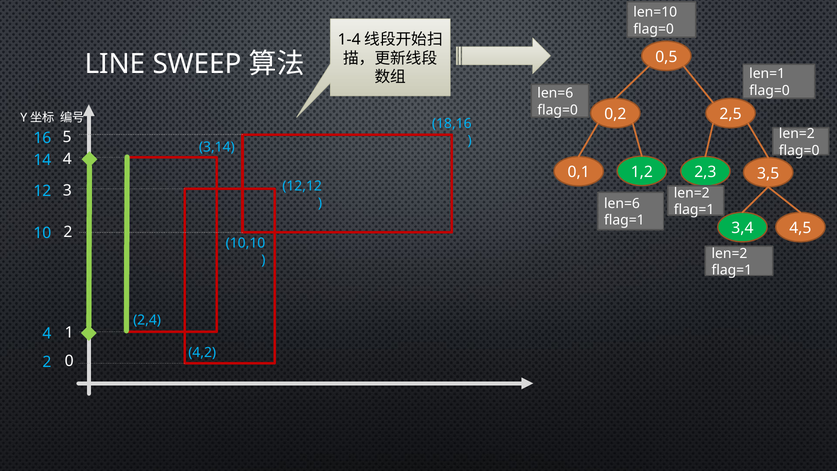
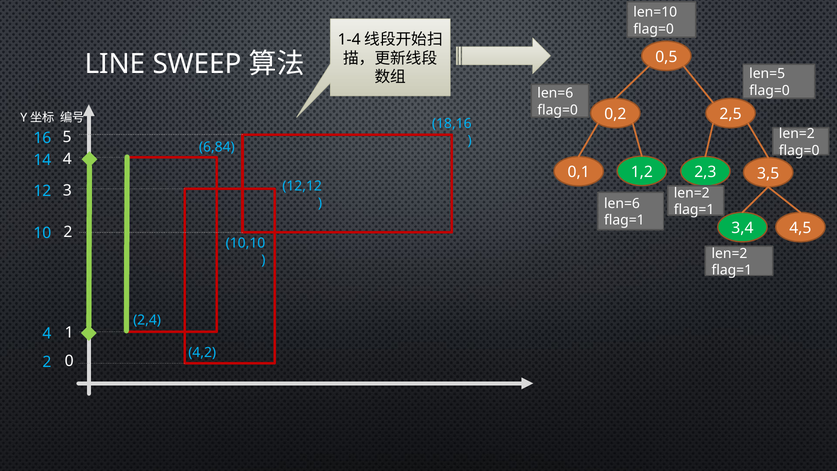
len=1: len=1 -> len=5 (767, 74)
3,14: 3,14 -> 6,84 (217, 147)
